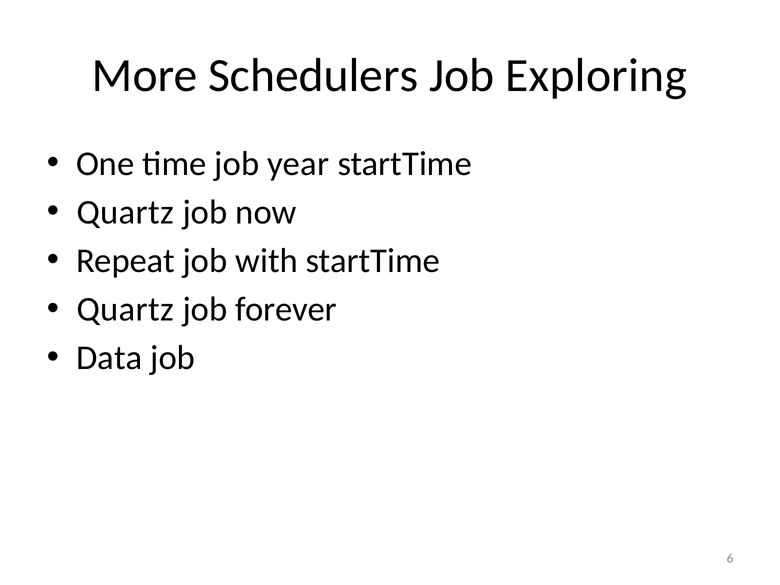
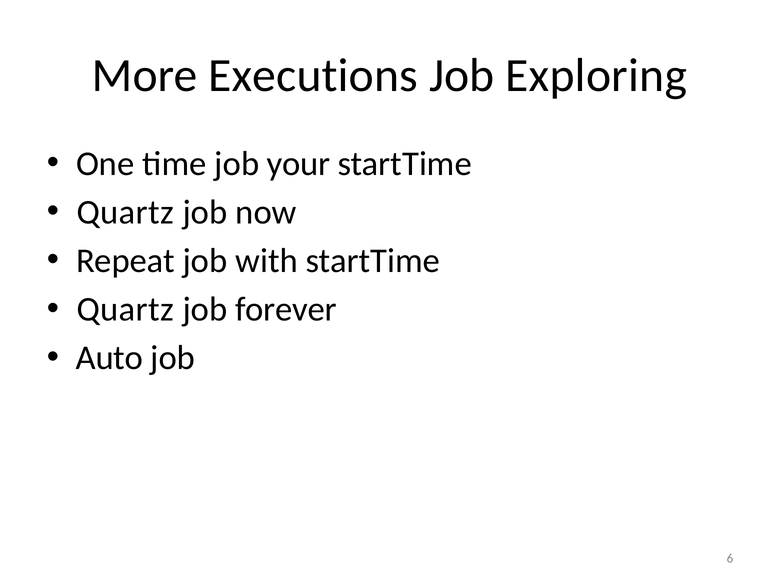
Schedulers: Schedulers -> Executions (313, 76)
year: year -> your (299, 164)
Data: Data -> Auto (109, 358)
